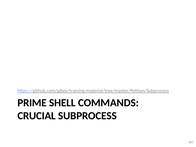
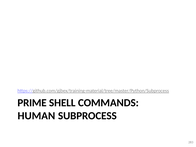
CRUCIAL: CRUCIAL -> HUMAN (36, 116)
